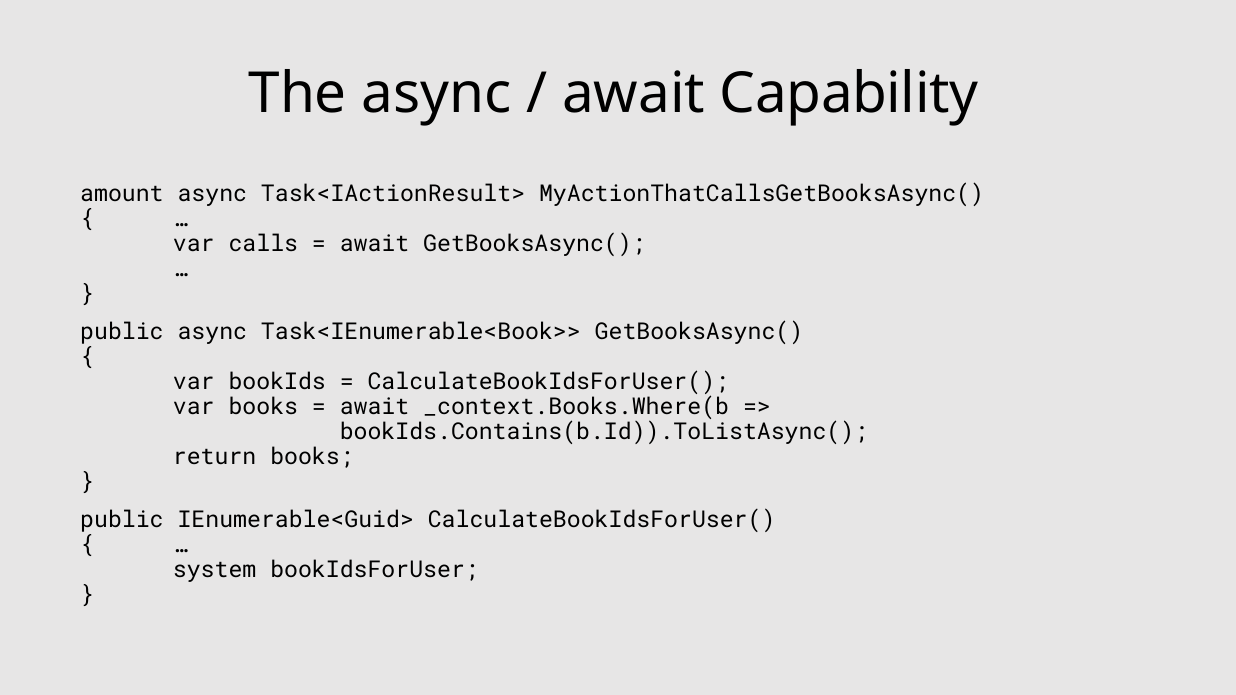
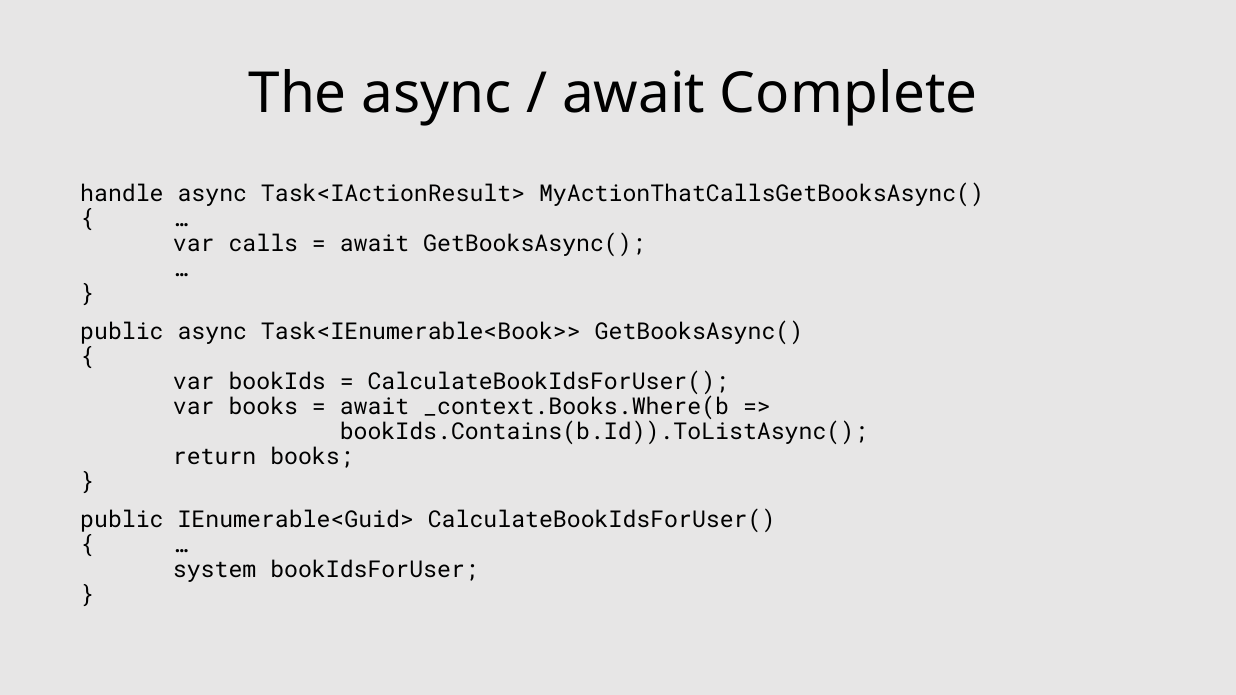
Capability: Capability -> Complete (849, 94)
amount: amount -> handle (122, 193)
